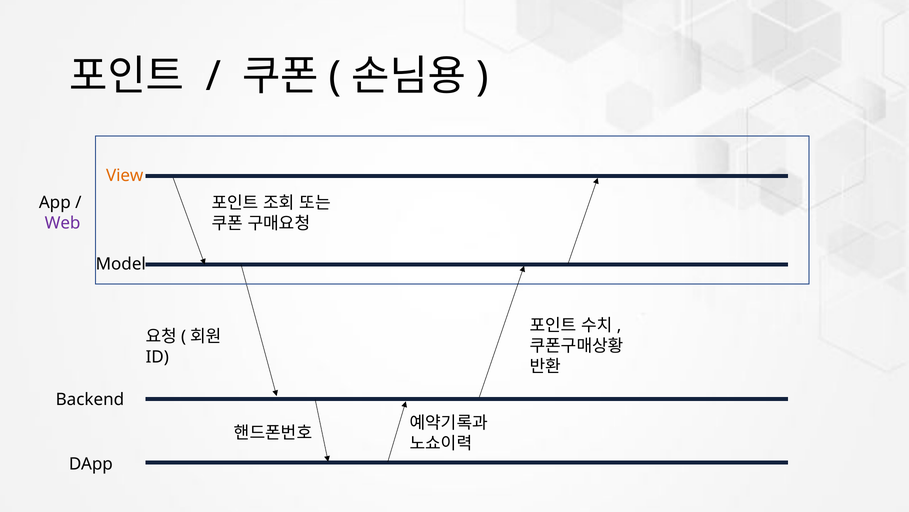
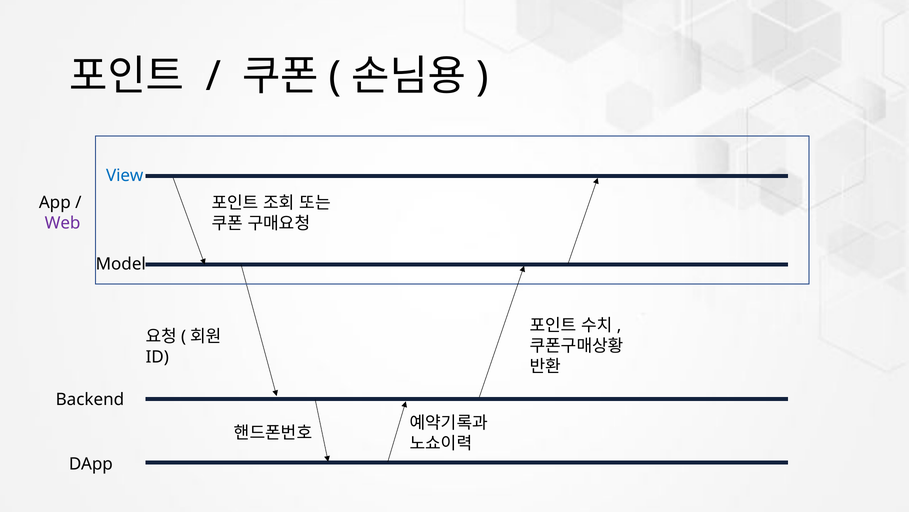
View colour: orange -> blue (125, 175)
